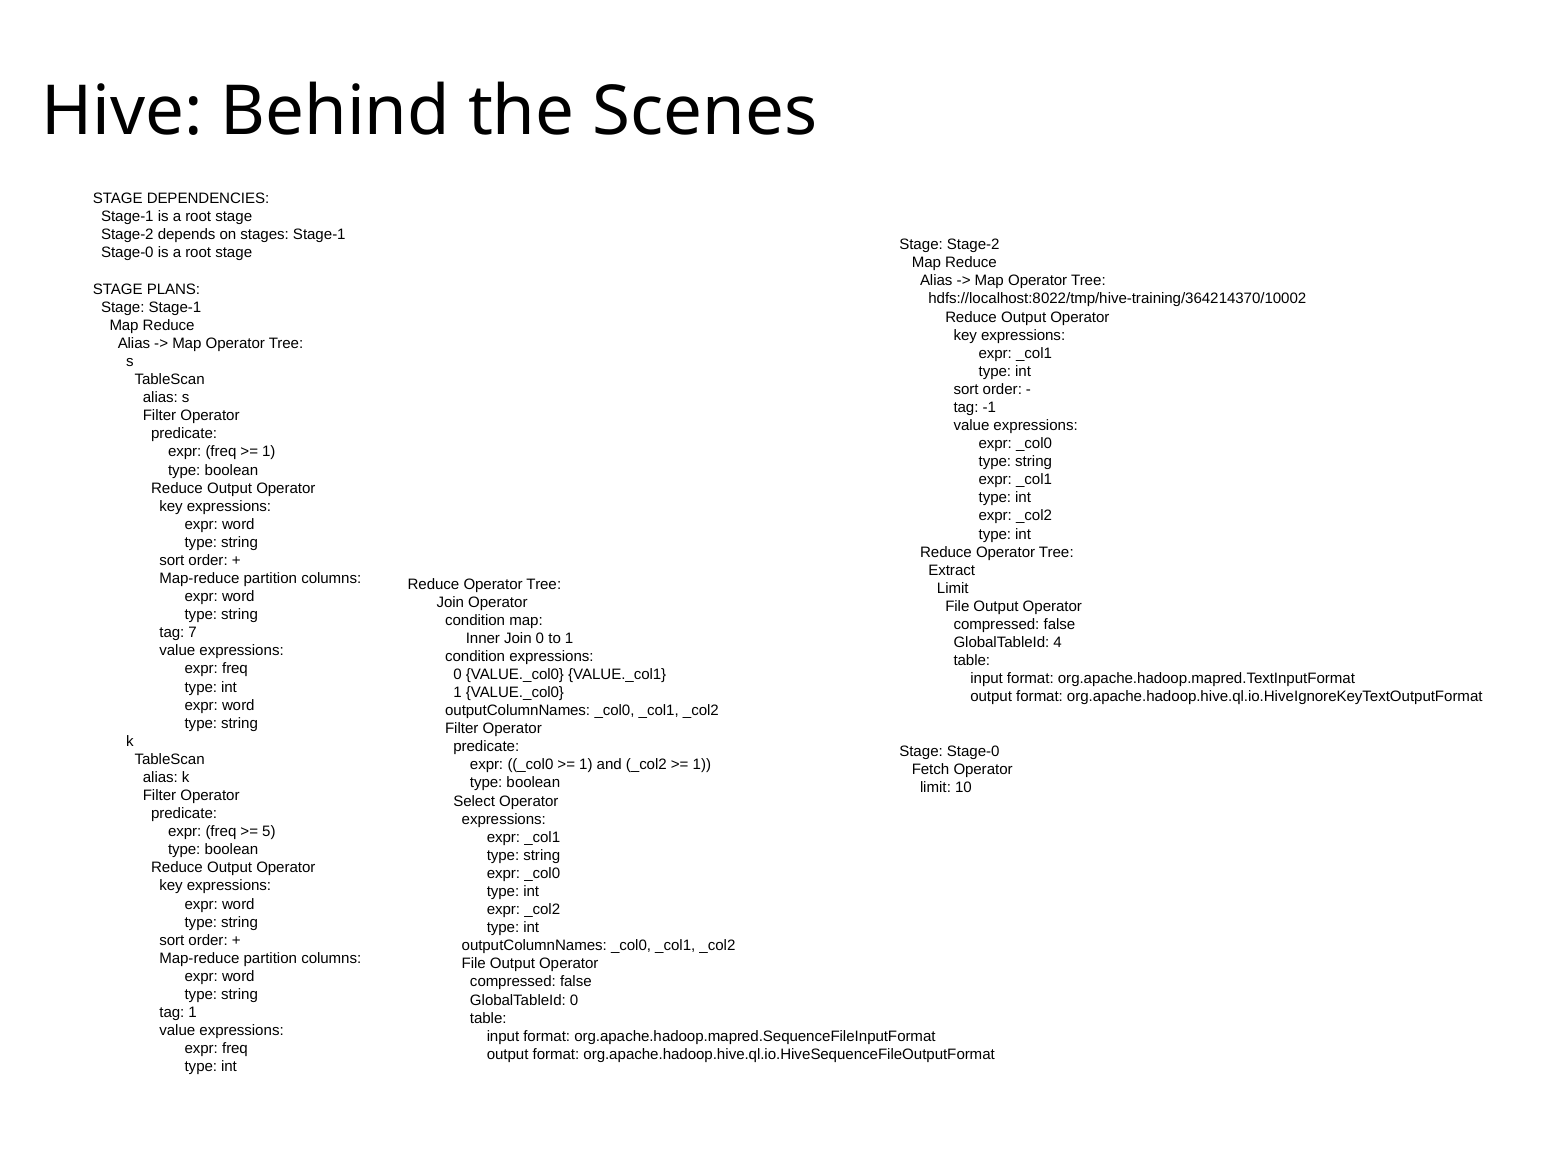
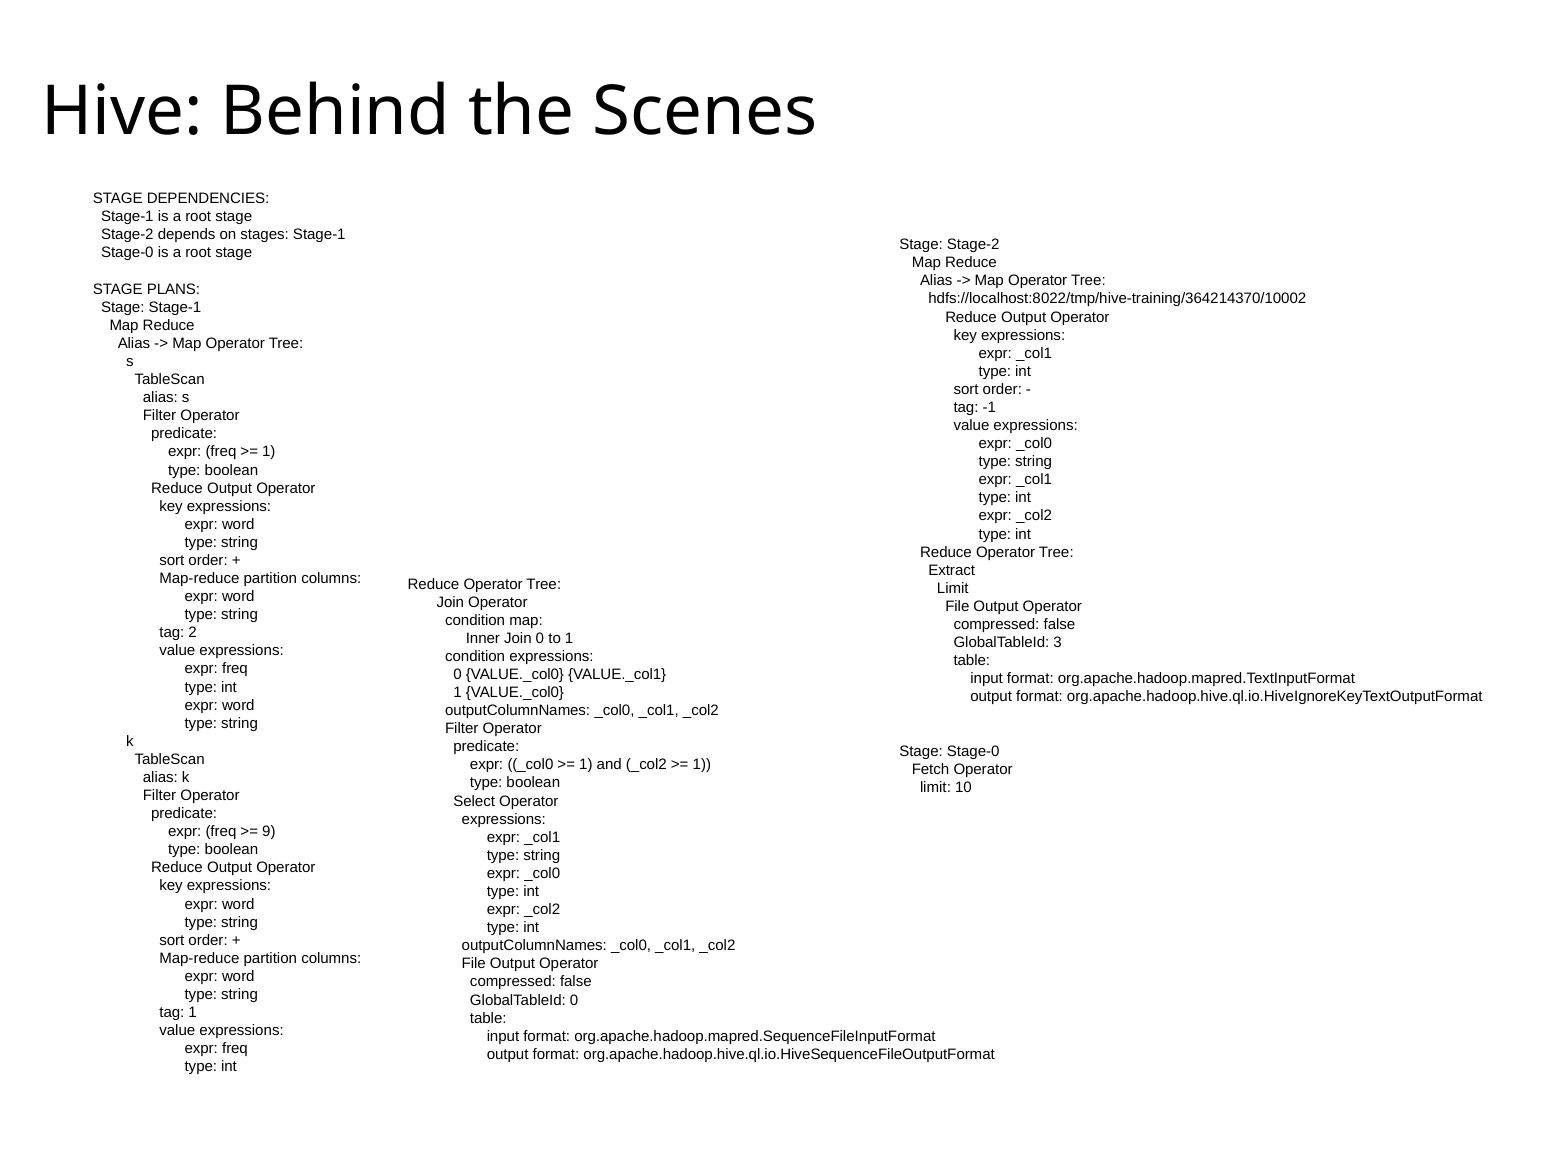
7: 7 -> 2 (193, 633)
4: 4 -> 3 (1058, 643)
5: 5 -> 9 (269, 832)
